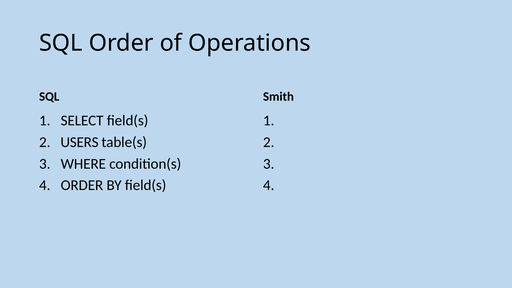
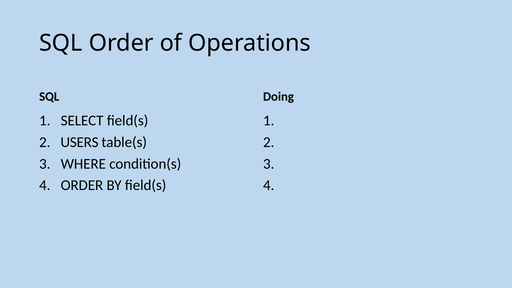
Smith: Smith -> Doing (278, 96)
